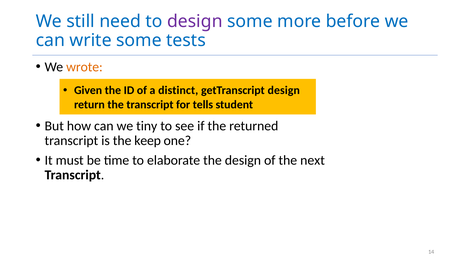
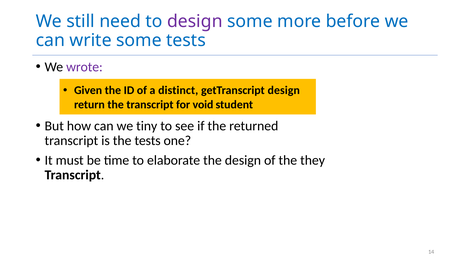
wrote colour: orange -> purple (84, 67)
tells: tells -> void (203, 105)
the keep: keep -> tests (148, 141)
next: next -> they (313, 161)
